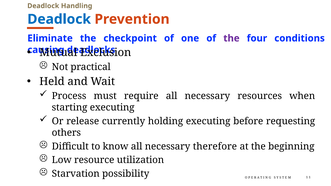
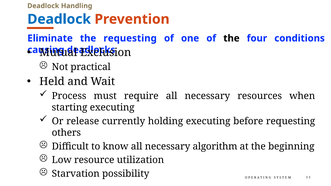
the checkpoint: checkpoint -> requesting (130, 38)
the colour: purple -> black (231, 38)
therefore: therefore -> algorithm (215, 147)
